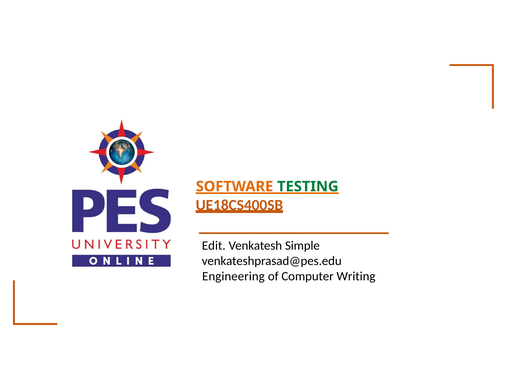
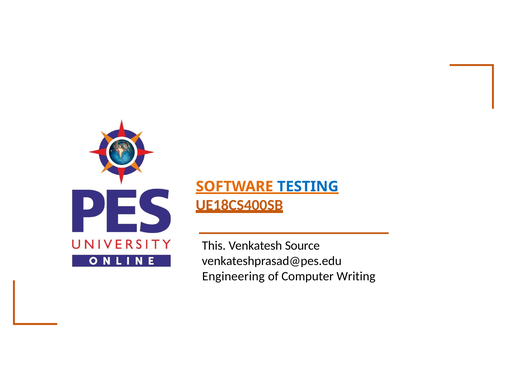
TESTING colour: green -> blue (308, 187)
Edit: Edit -> This (214, 246)
Simple: Simple -> Source (302, 246)
